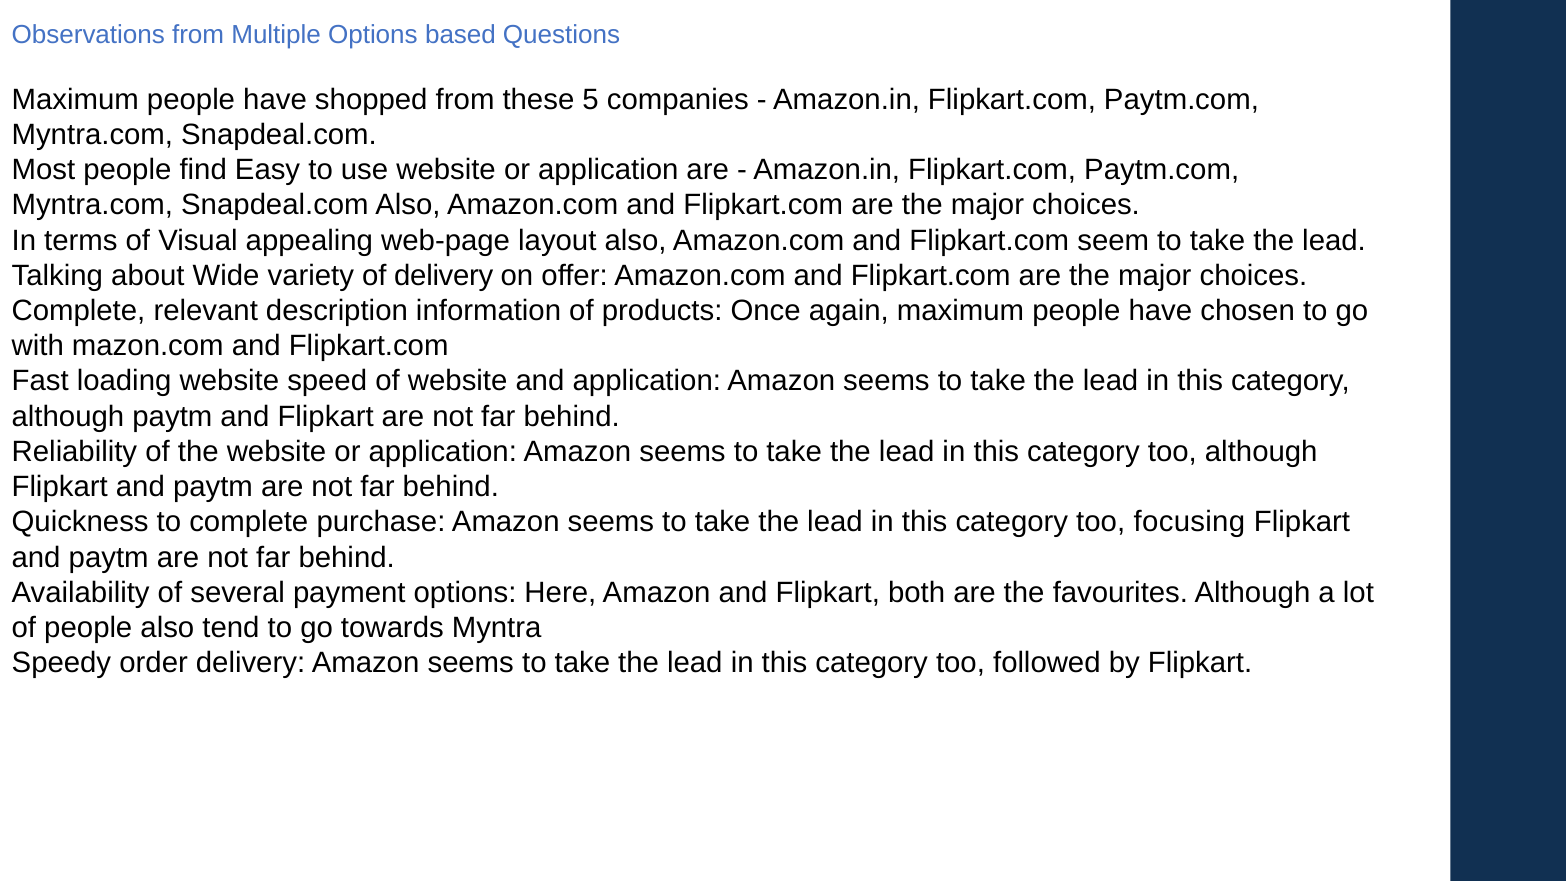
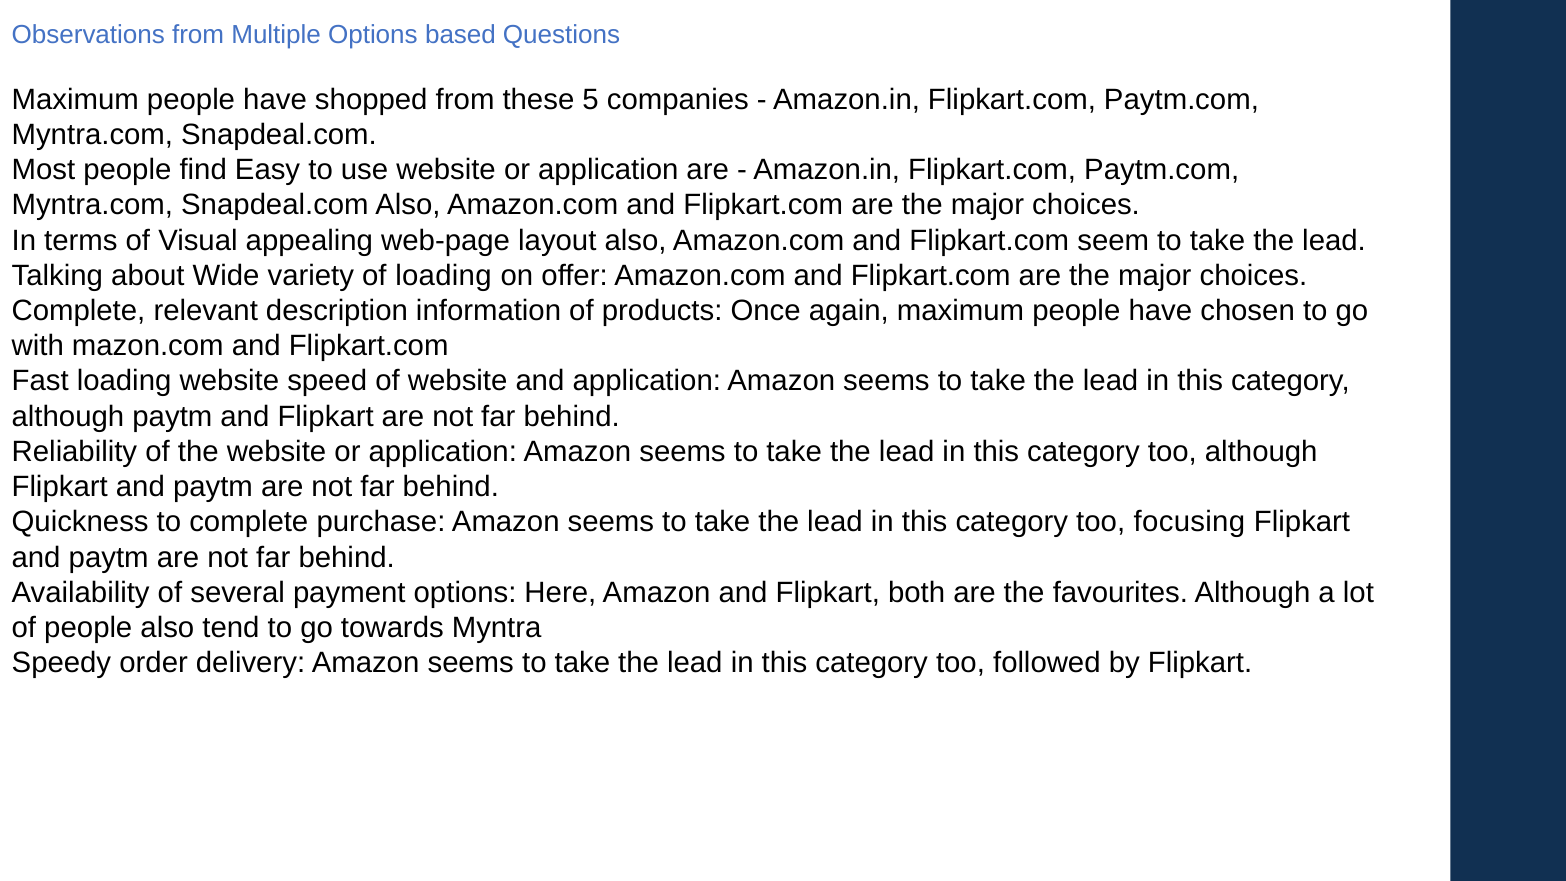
of delivery: delivery -> loading (443, 276)
